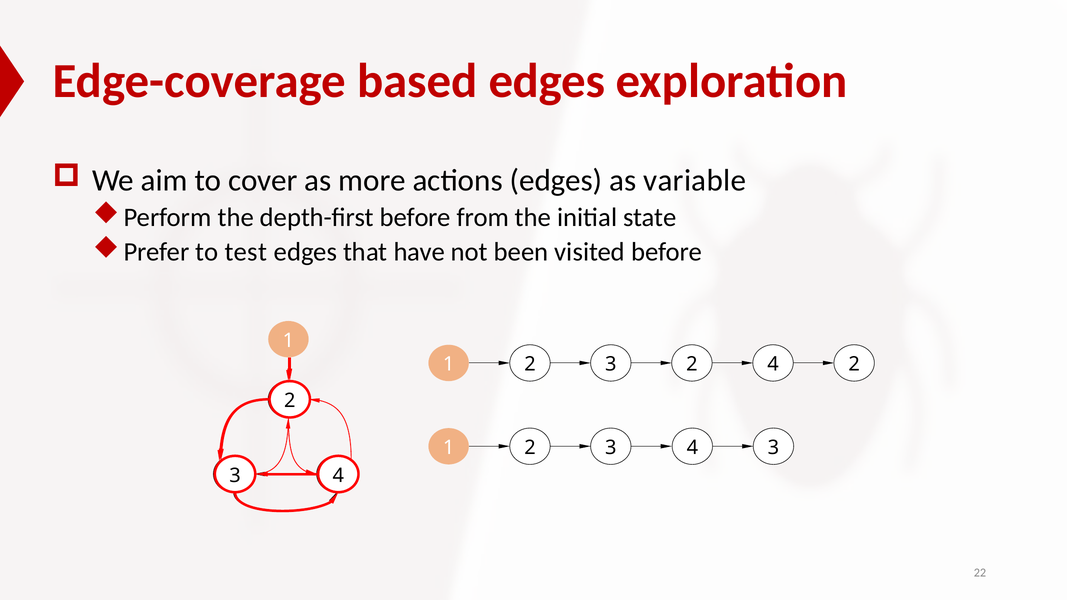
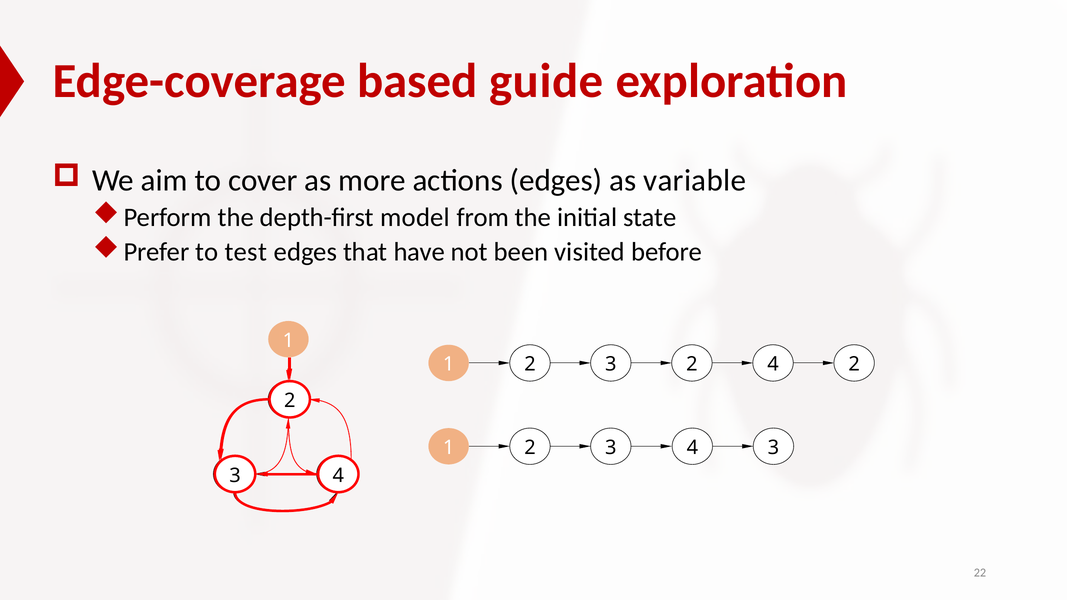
based edges: edges -> guide (546, 81)
depth-first before: before -> model (415, 217)
